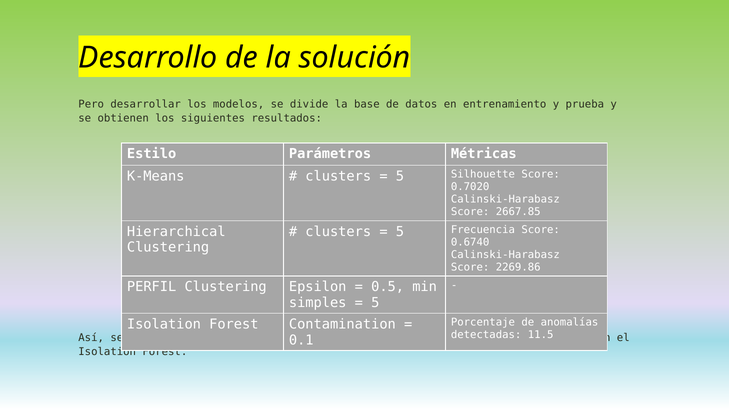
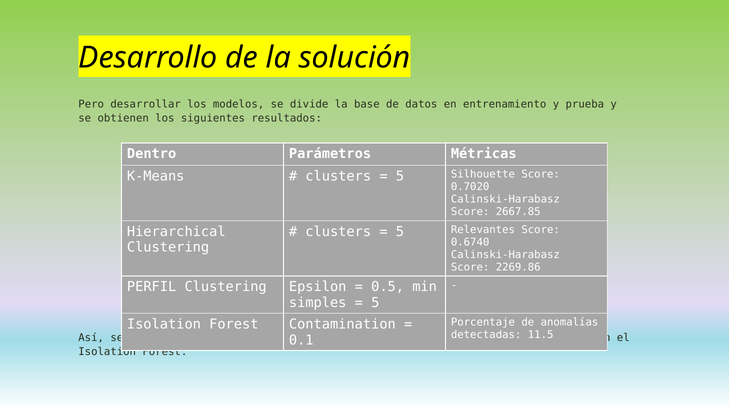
Estilo: Estilo -> Dentro (152, 154)
Frecuencia: Frecuencia -> Relevantes (483, 230)
